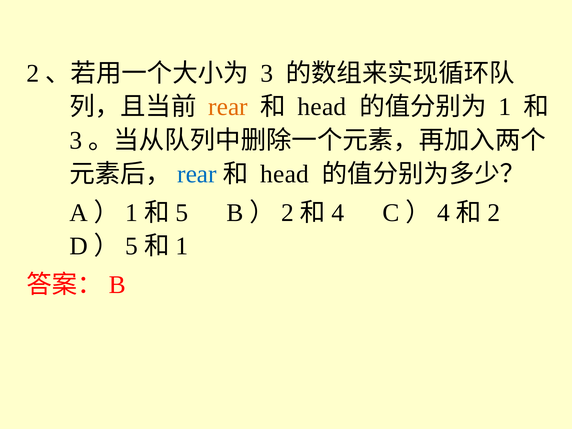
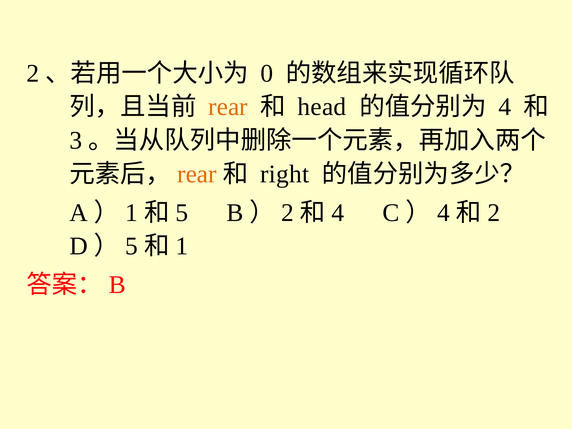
3: 3 -> 0 (267, 73)
1: 1 -> 4 (505, 107)
rear colour: blue -> orange (197, 174)
head: head -> right (285, 174)
